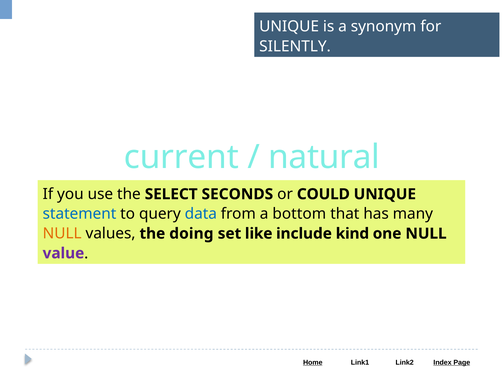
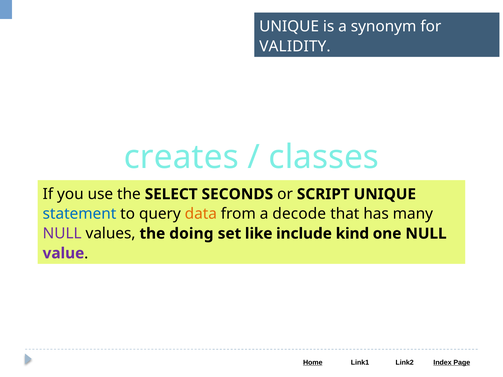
SILENTLY: SILENTLY -> VALIDITY (295, 46)
current: current -> creates (181, 157)
natural: natural -> classes (324, 157)
COULD: COULD -> SCRIPT (323, 194)
data colour: blue -> orange (201, 214)
bottom: bottom -> decode (299, 214)
NULL colour: orange -> purple (62, 234)
